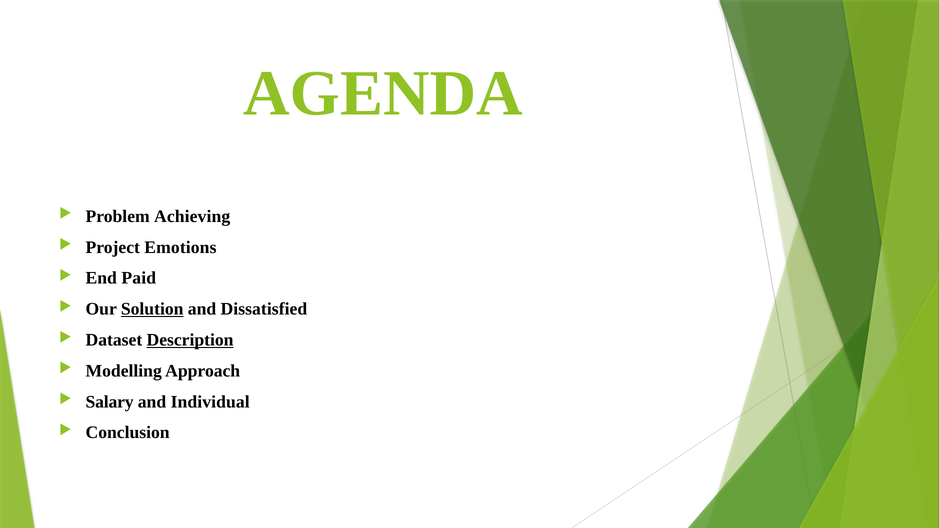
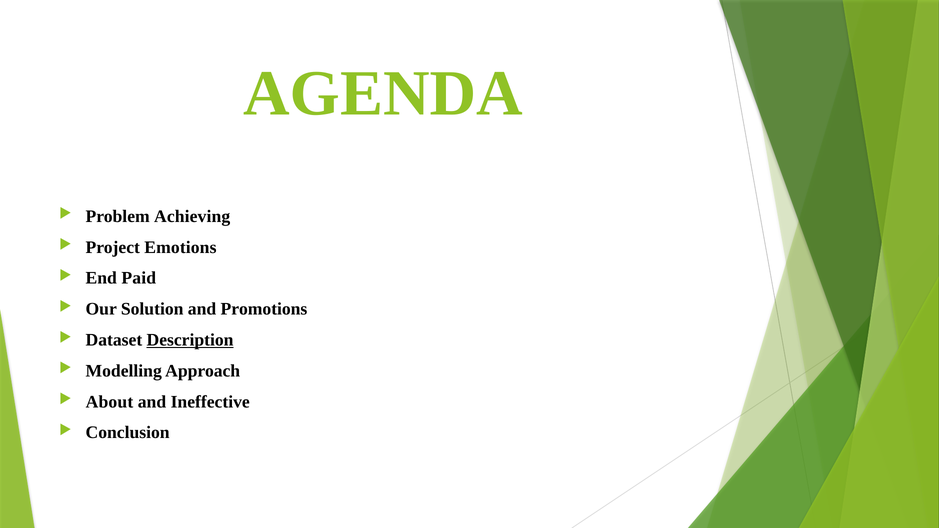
Solution underline: present -> none (152, 309)
Dissatisfied: Dissatisfied -> Promotions (264, 309)
Salary: Salary -> About (109, 402)
Individual: Individual -> Ineffective (210, 402)
